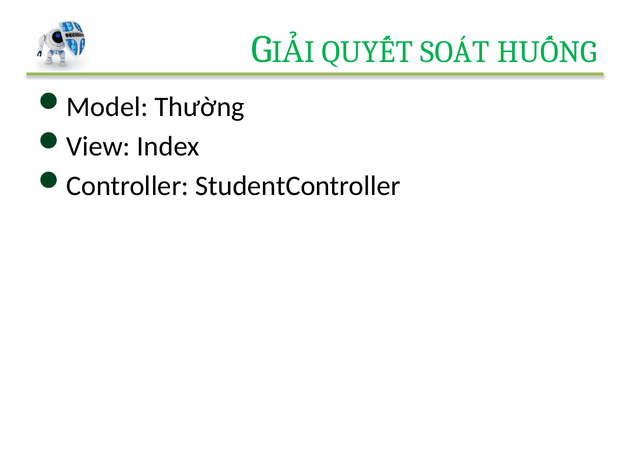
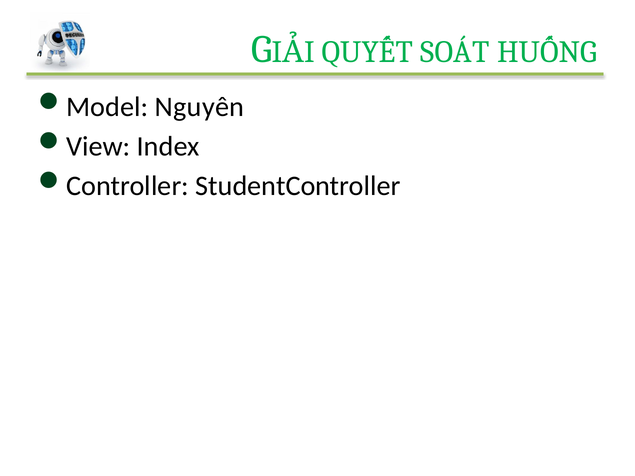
Thường: Thường -> Nguyên (200, 107)
